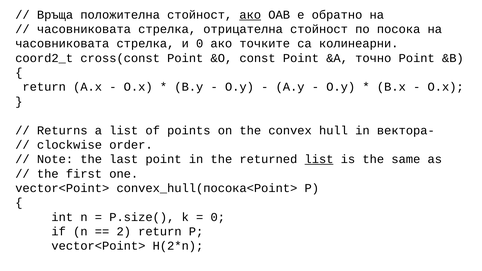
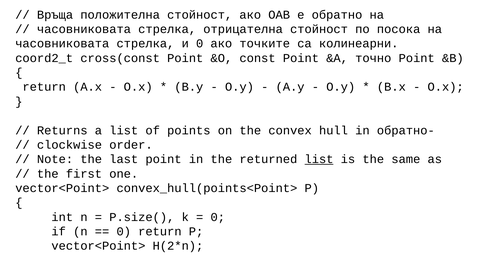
ако underline: present -> none (250, 15)
вектора-: вектора- -> обратно- (406, 130)
convex_hull(посока<Point>: convex_hull(посока<Point> -> convex_hull(points<Point> (207, 188)
2: 2 -> 0 (124, 232)
